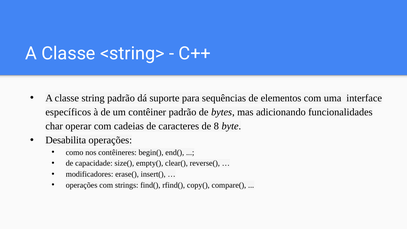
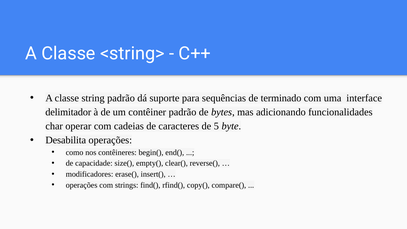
elementos: elementos -> terminado (281, 98)
específicos: específicos -> delimitador (68, 112)
8: 8 -> 5 (216, 126)
